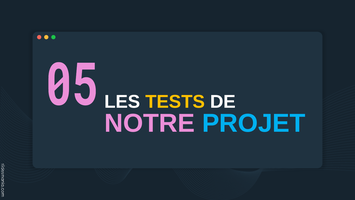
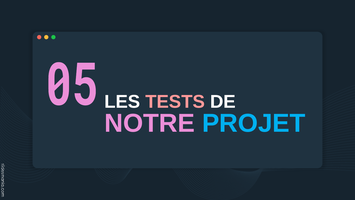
TESTS colour: yellow -> pink (175, 102)
